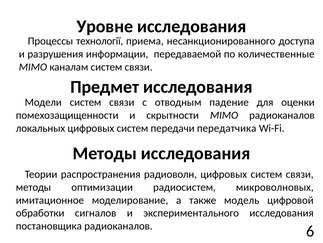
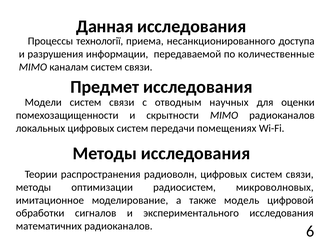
Уровне: Уровне -> Данная (105, 26)
падение: падение -> научных (229, 102)
передатчика: передатчика -> помещениях (227, 128)
постановщика: постановщика -> математичних (49, 225)
